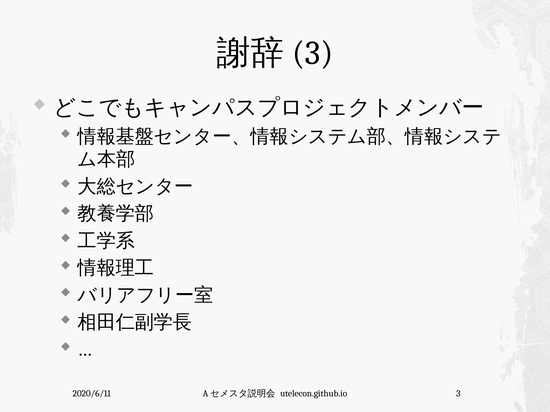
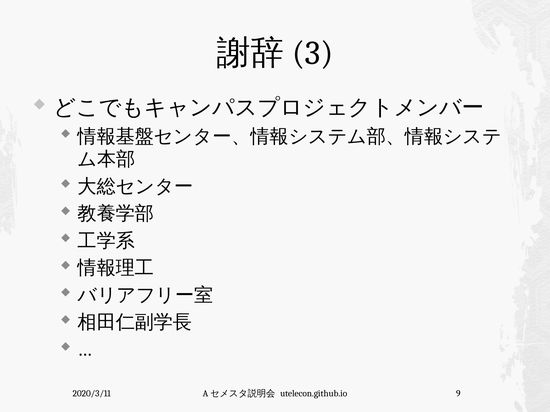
2020/6/11: 2020/6/11 -> 2020/3/11 (92, 394)
utelecon.github.io 3: 3 -> 9 (458, 394)
